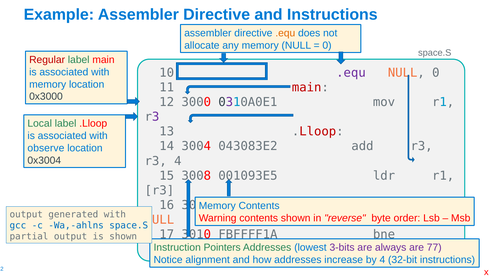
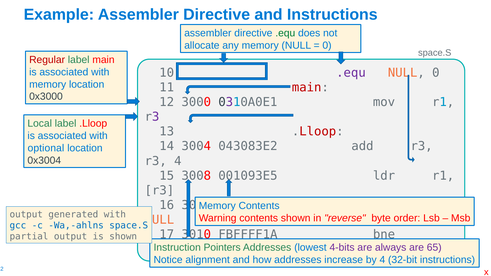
.equ colour: orange -> green (285, 33)
observe: observe -> optional (46, 148)
3-bits: 3-bits -> 4-bits (342, 248)
77: 77 -> 65 (434, 248)
